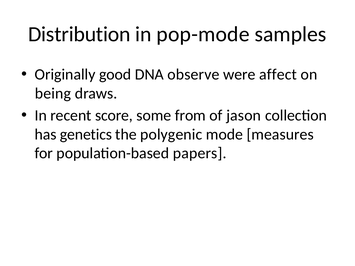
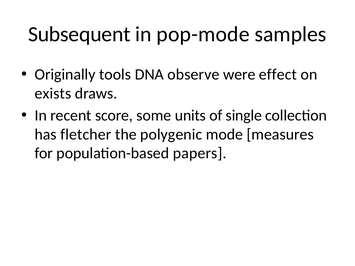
Distribution: Distribution -> Subsequent (79, 34)
good: good -> tools (115, 74)
affect: affect -> effect (278, 74)
being: being -> exists (53, 93)
from: from -> units (190, 116)
jason: jason -> single (244, 116)
genetics: genetics -> fletcher (86, 134)
